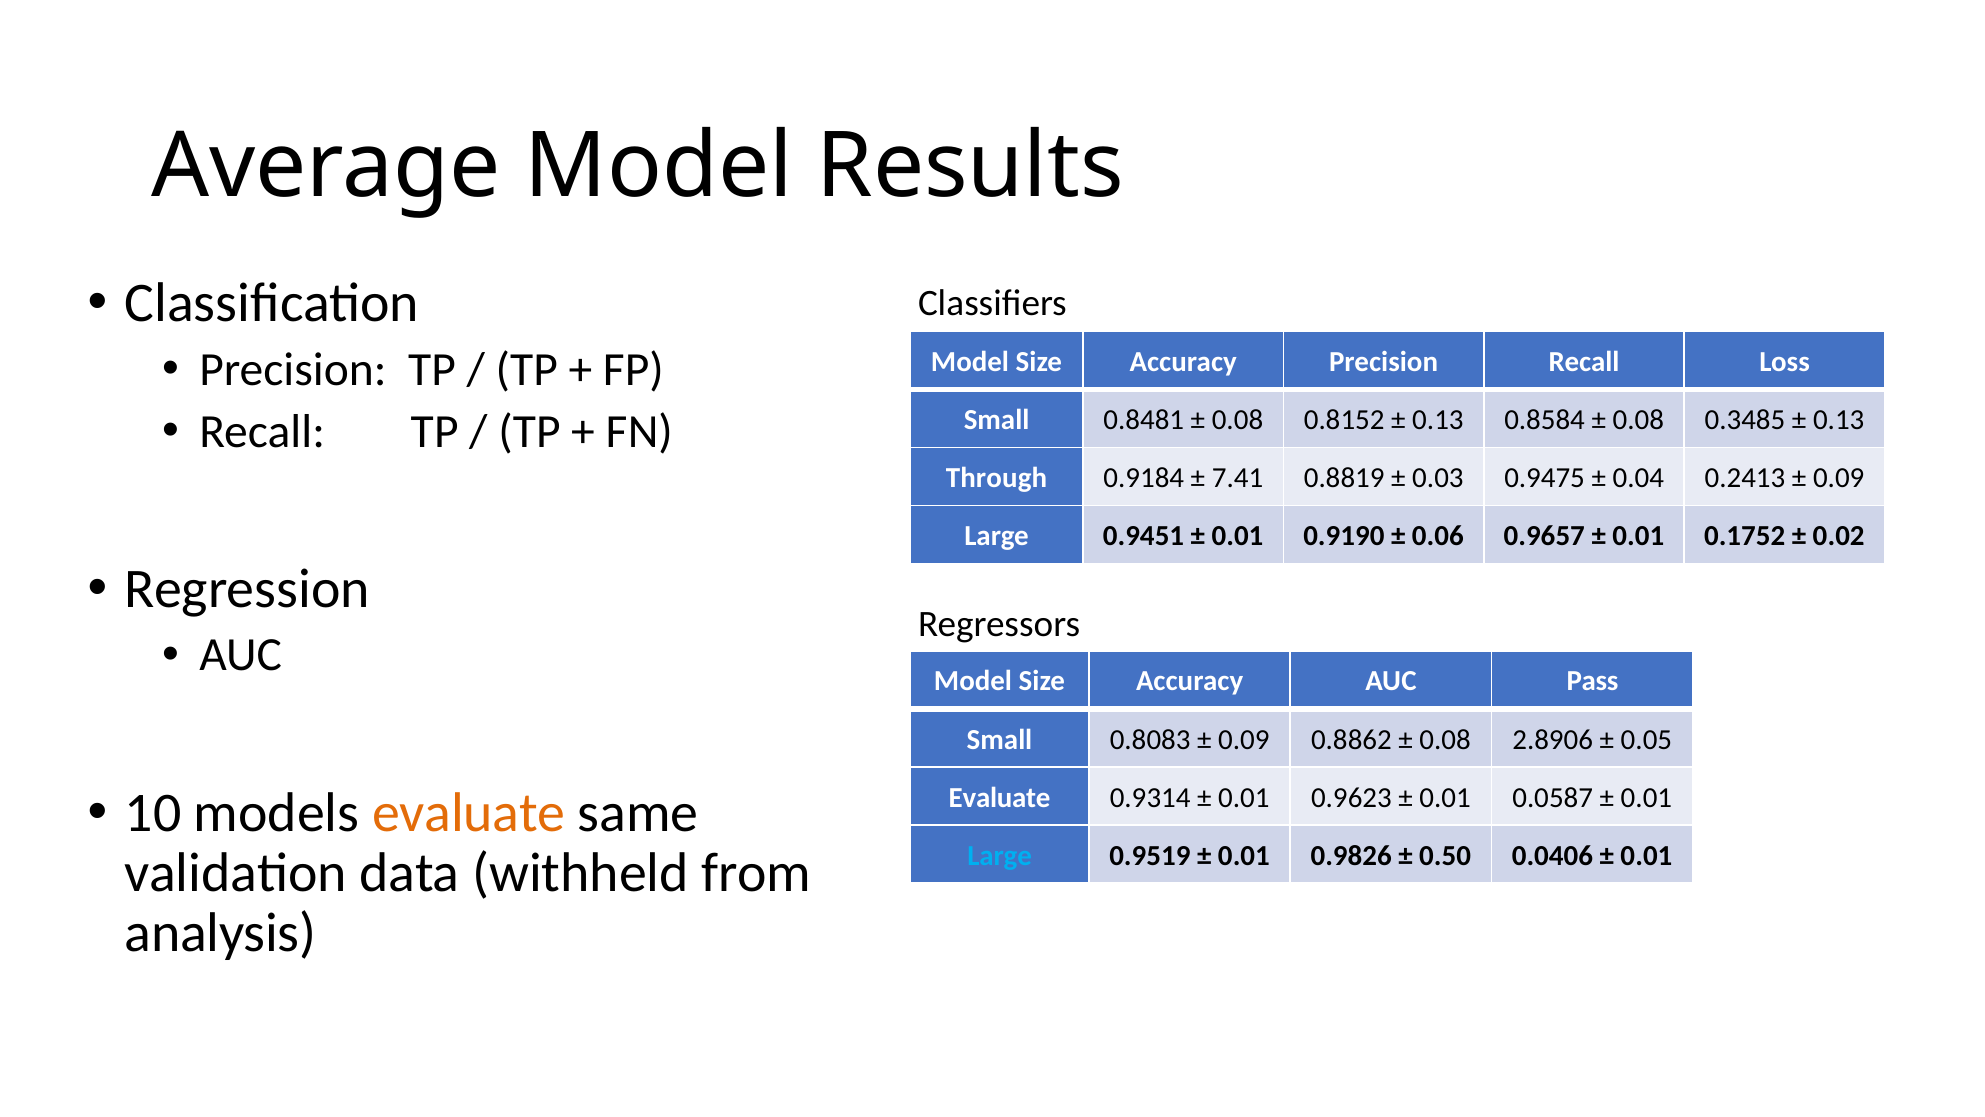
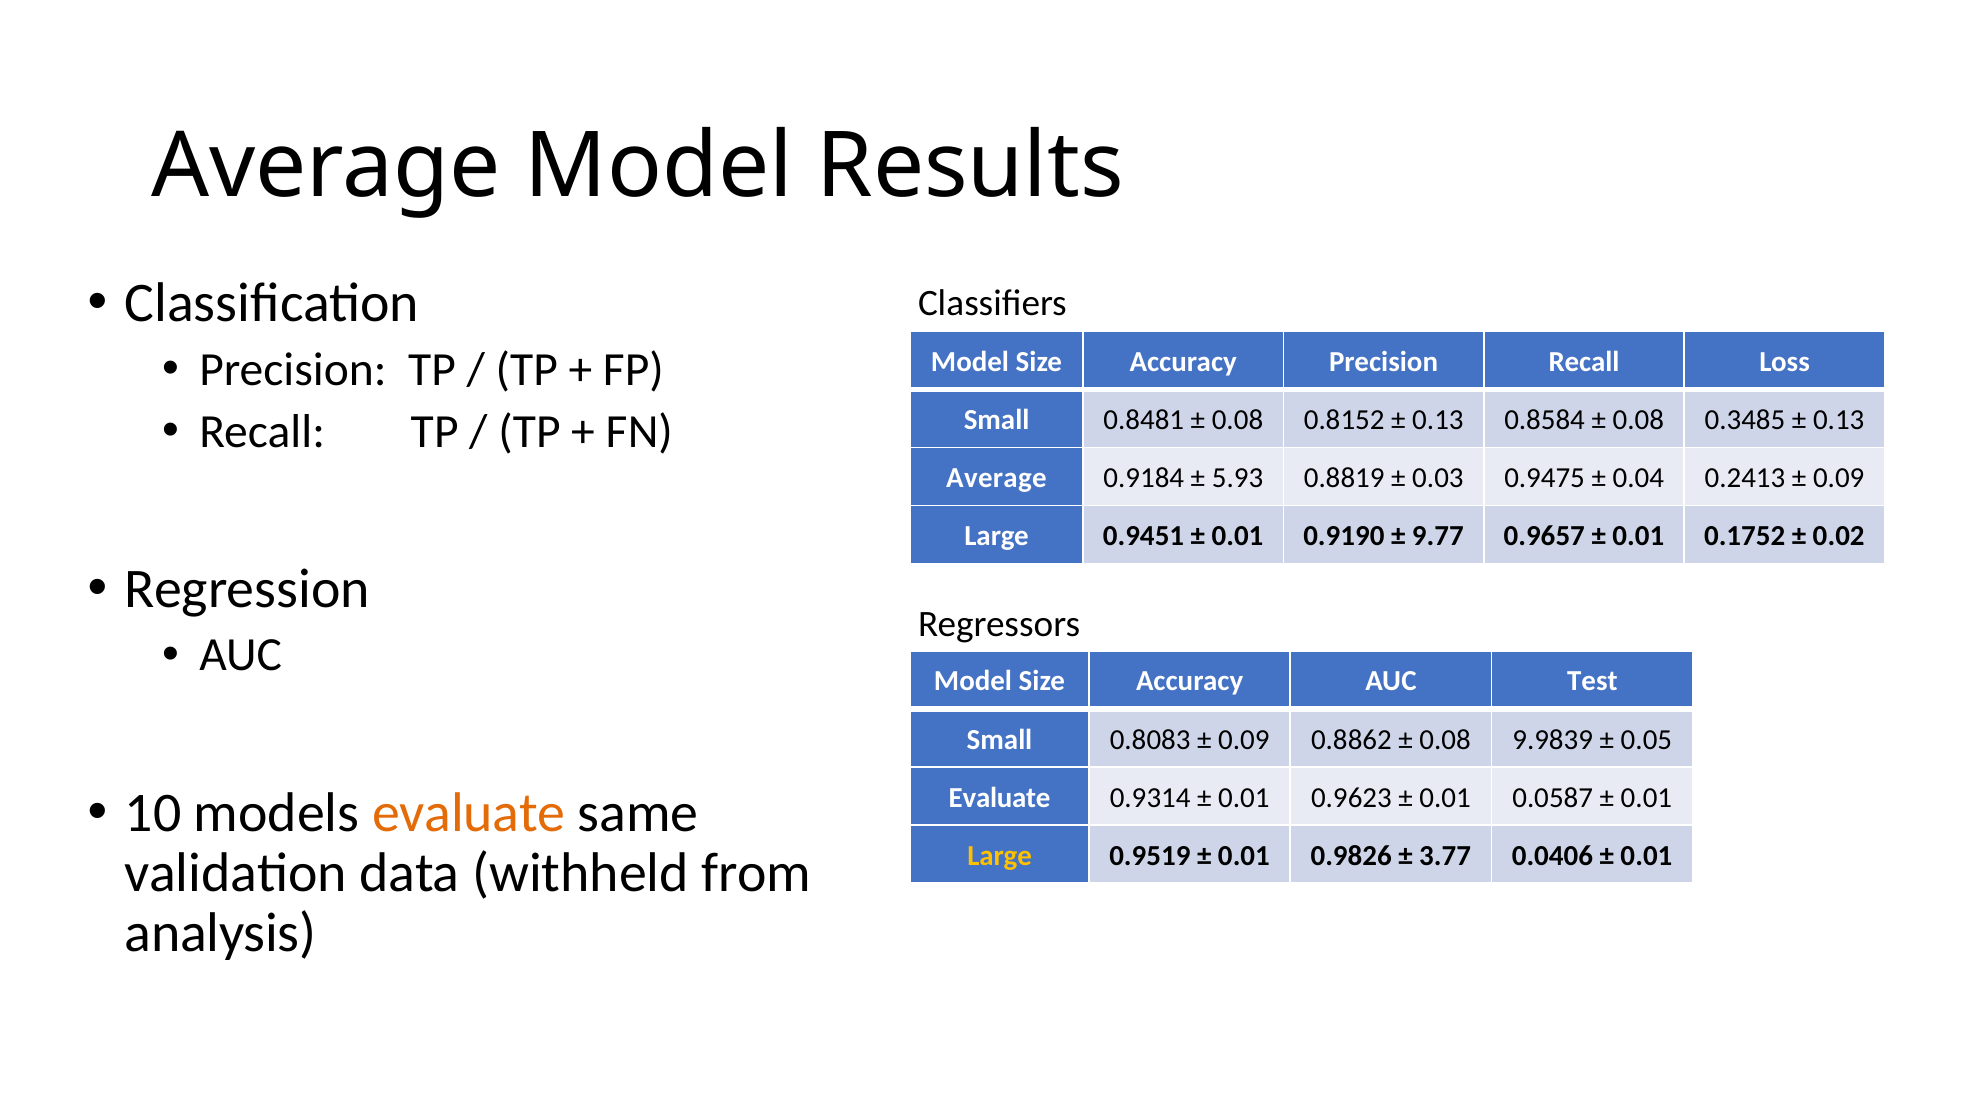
Through: Through -> Average (996, 478)
7.41: 7.41 -> 5.93 (1237, 478)
0.06: 0.06 -> 9.77 (1438, 536)
Pass: Pass -> Test (1592, 681)
2.8906: 2.8906 -> 9.9839 (1553, 739)
Large colour: light blue -> yellow (1000, 855)
0.50: 0.50 -> 3.77 (1445, 855)
